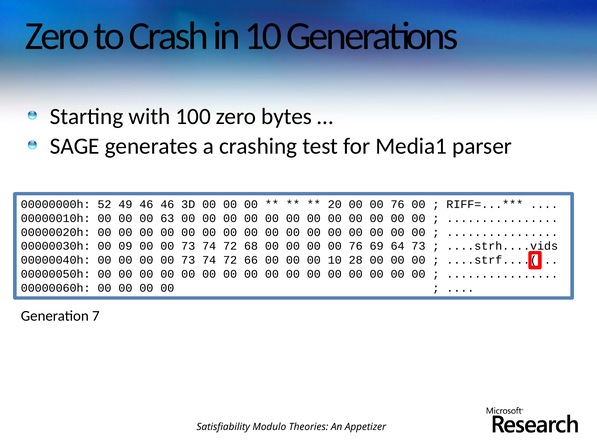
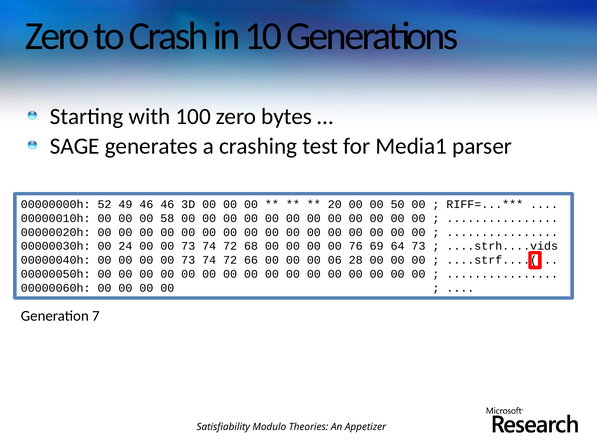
20 00 00 76: 76 -> 50 (398, 205)
63: 63 -> 58 (167, 219)
09: 09 -> 24 (125, 247)
00 10: 10 -> 06 (335, 260)
